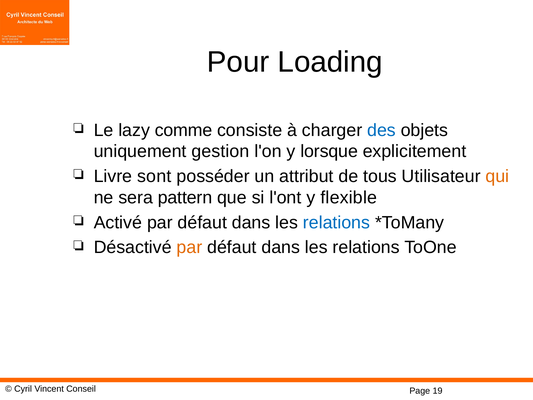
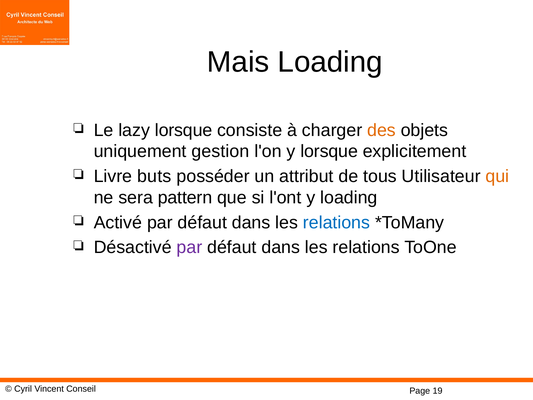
Pour: Pour -> Mais (238, 62)
lazy comme: comme -> lorsque (184, 130)
des colour: blue -> orange (381, 130)
sont: sont -> buts (154, 176)
y flexible: flexible -> loading (349, 198)
par colour: orange -> purple (189, 247)
